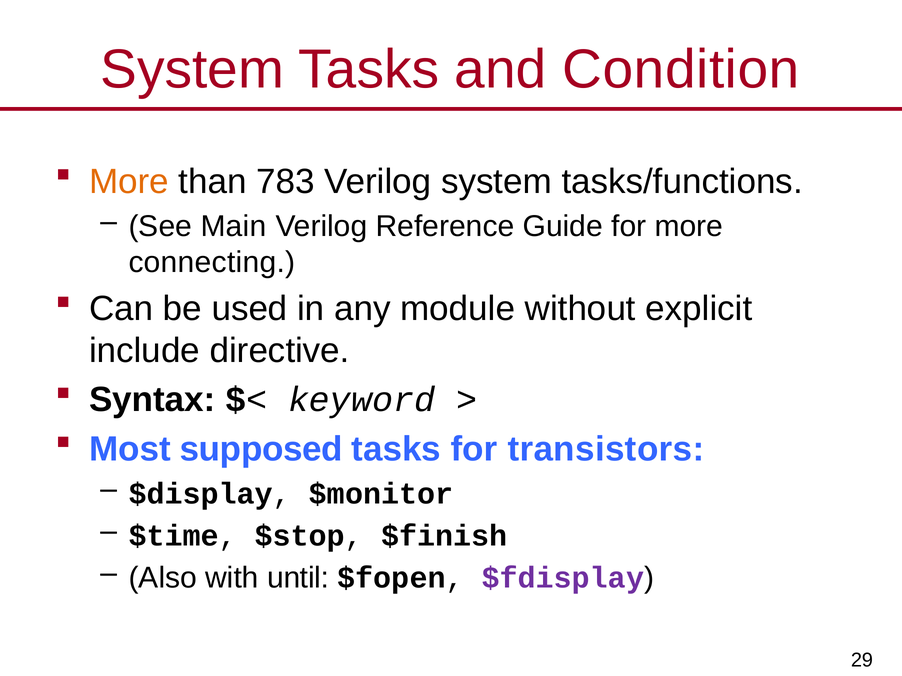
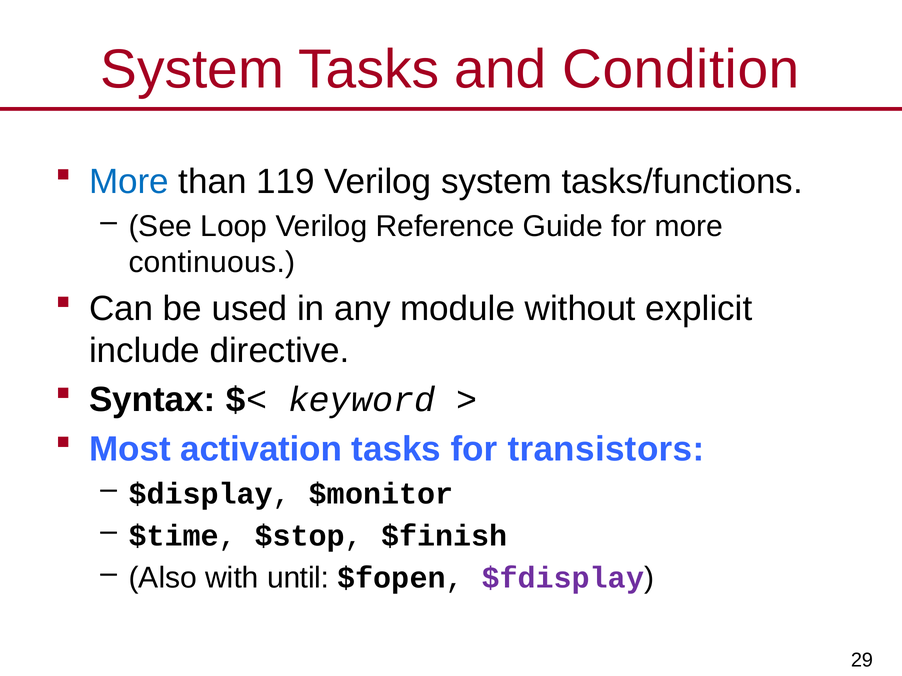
More colour: orange -> blue (129, 182)
783: 783 -> 119 (285, 182)
Main: Main -> Loop (234, 226)
connecting: connecting -> continuous (212, 262)
supposed: supposed -> activation (261, 449)
